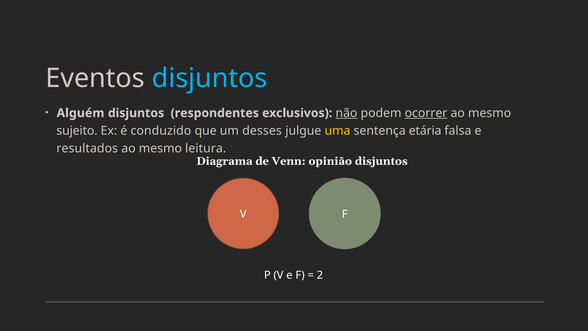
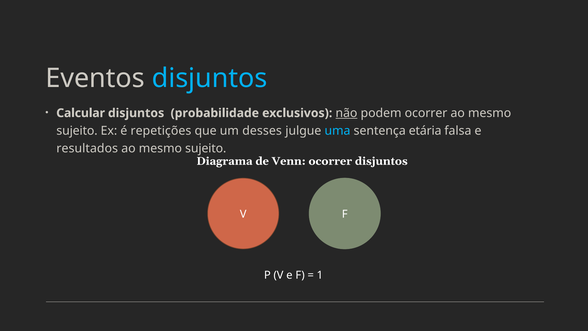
Alguém: Alguém -> Calcular (81, 113)
respondentes: respondentes -> probabilidade (215, 113)
ocorrer underline: present -> none (426, 113)
conduzido: conduzido -> repetições (161, 131)
uma colour: yellow -> light blue (337, 131)
leitura: leitura -> sujeito (206, 148)
Venn opinião: opinião -> ocorrer (330, 161)
2: 2 -> 1 (320, 275)
